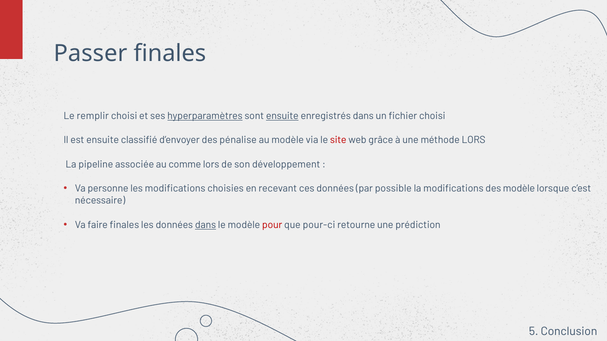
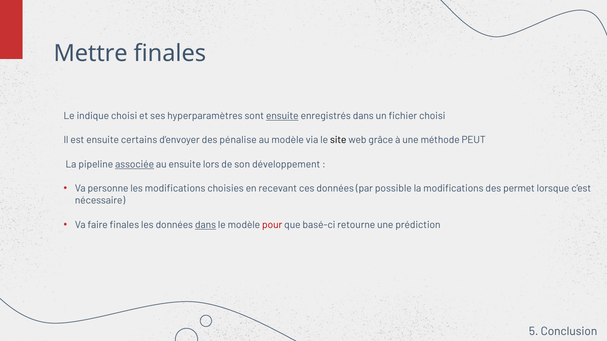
Passer: Passer -> Mettre (91, 53)
remplir: remplir -> indique (93, 116)
hyperparamètres underline: present -> none (205, 116)
classifié: classifié -> certains (139, 140)
site colour: red -> black (338, 140)
méthode LORS: LORS -> PEUT (474, 140)
associée underline: none -> present (135, 164)
au comme: comme -> ensuite (185, 164)
des modèle: modèle -> permet (519, 189)
pour-ci: pour-ci -> basé-ci (319, 225)
